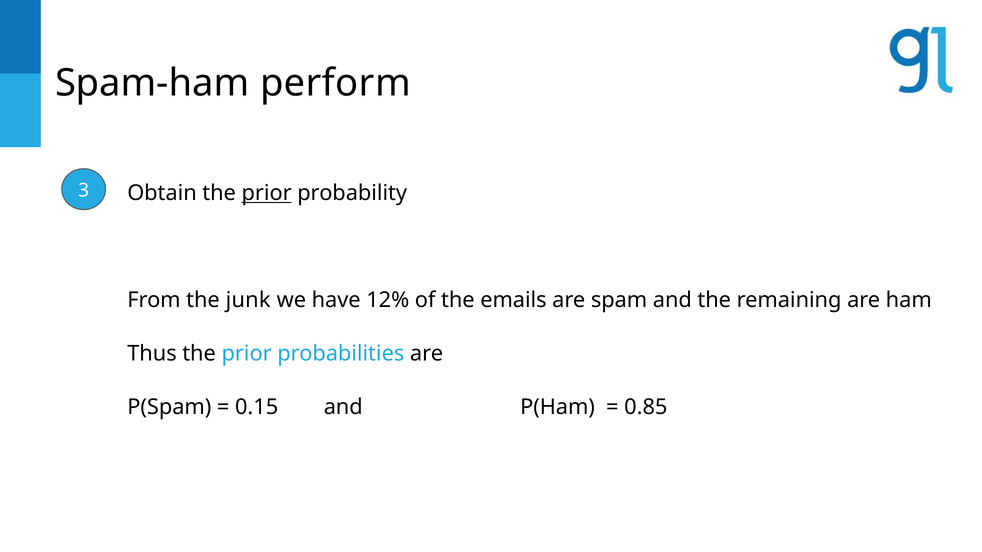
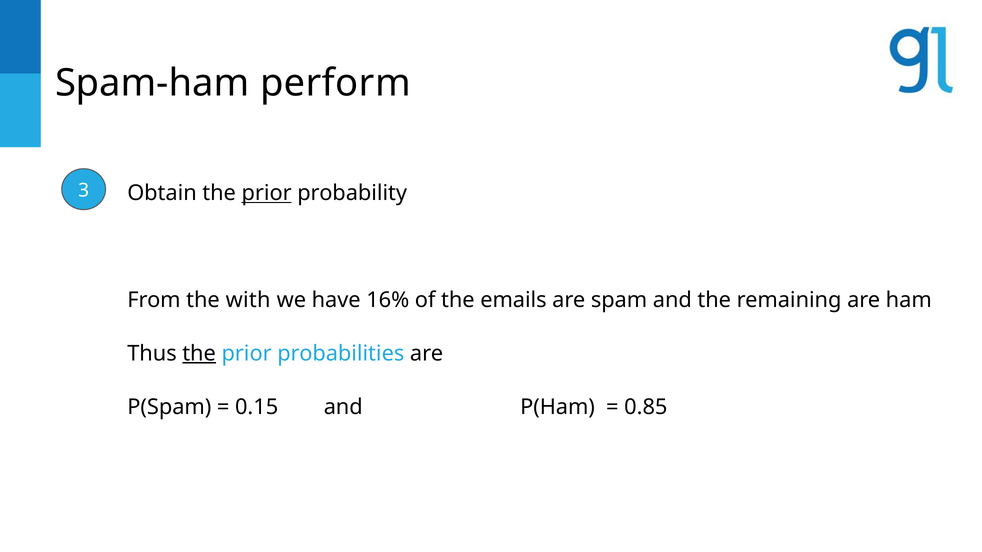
junk: junk -> with (248, 300)
12%: 12% -> 16% (388, 300)
the underline: none -> present (199, 354)
